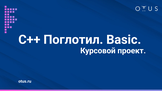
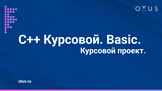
C++ Поглотил: Поглотил -> Курсовой (73, 40)
